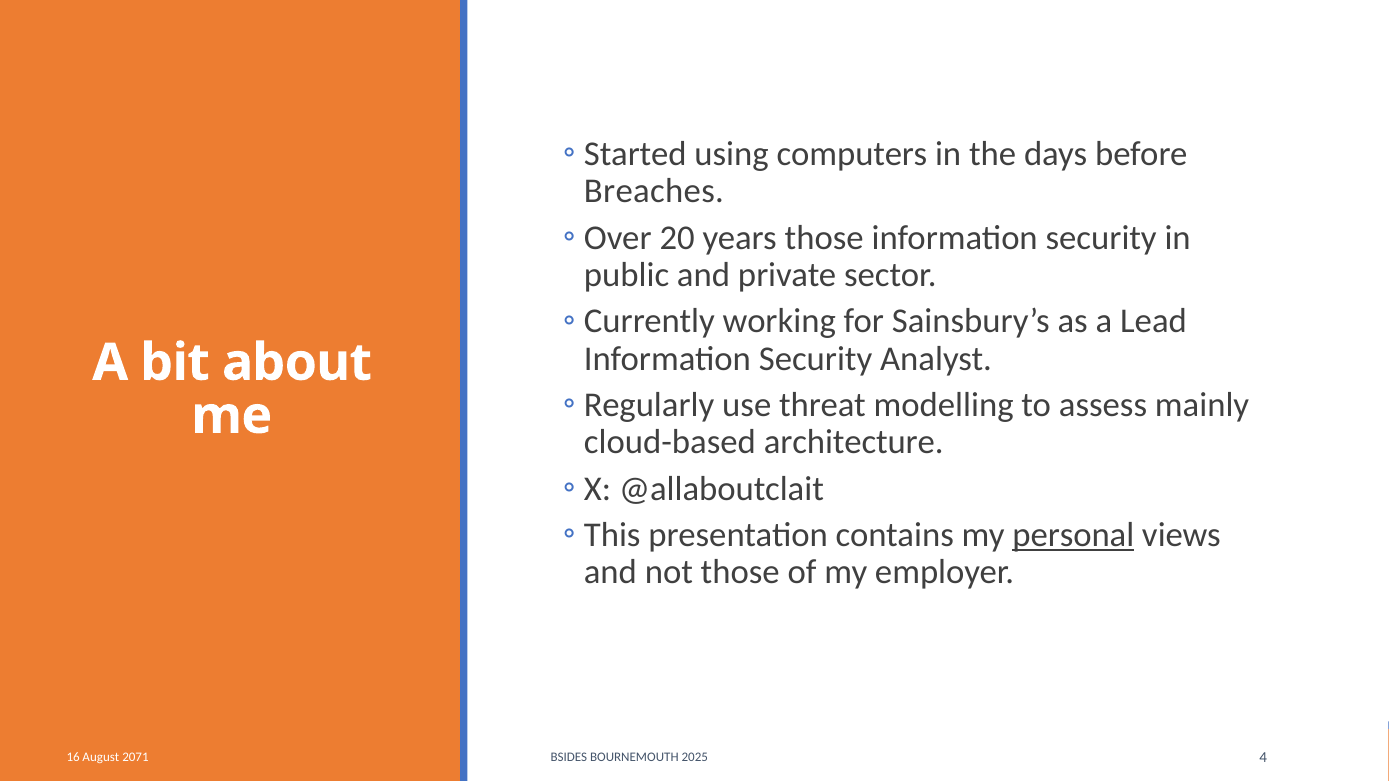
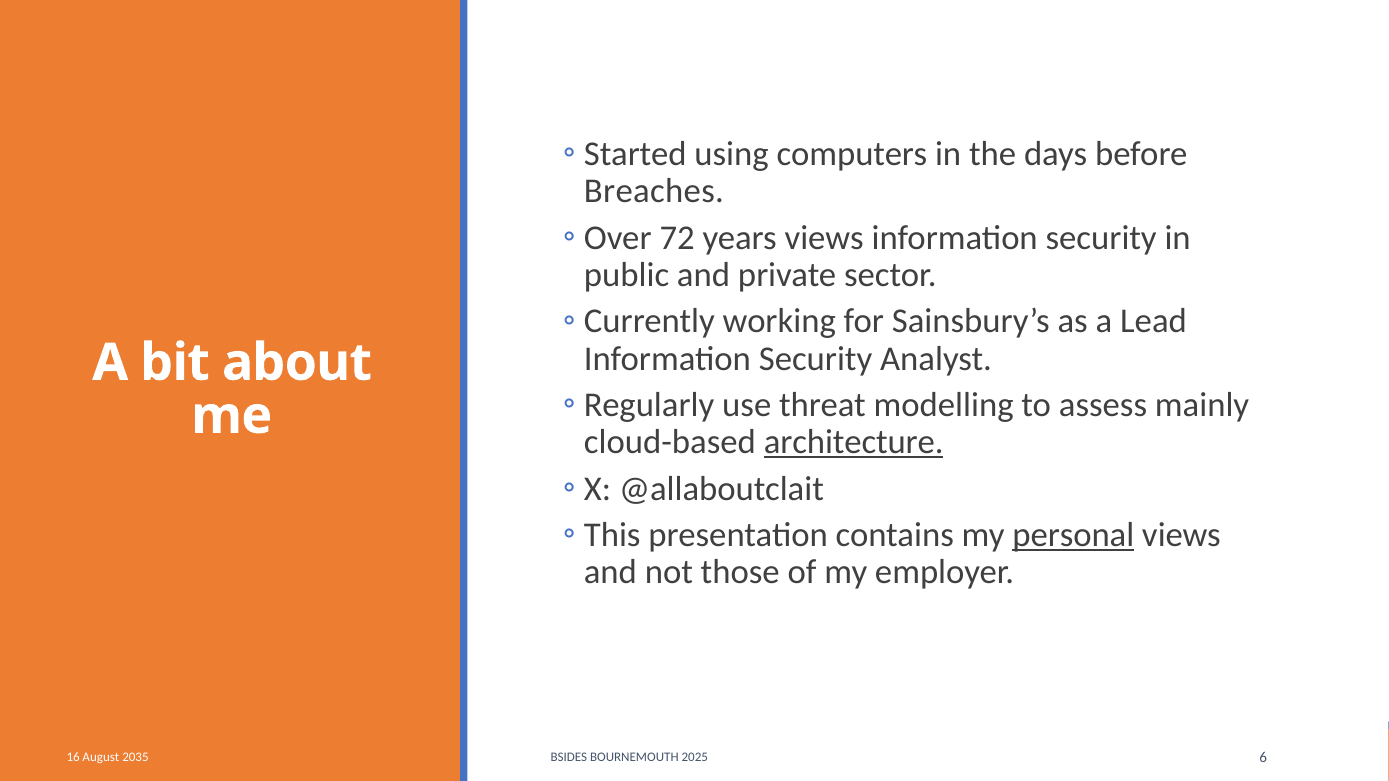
20: 20 -> 72 (677, 238)
years those: those -> views (824, 238)
architecture underline: none -> present (854, 443)
2071: 2071 -> 2035 (135, 758)
4: 4 -> 6 (1263, 758)
